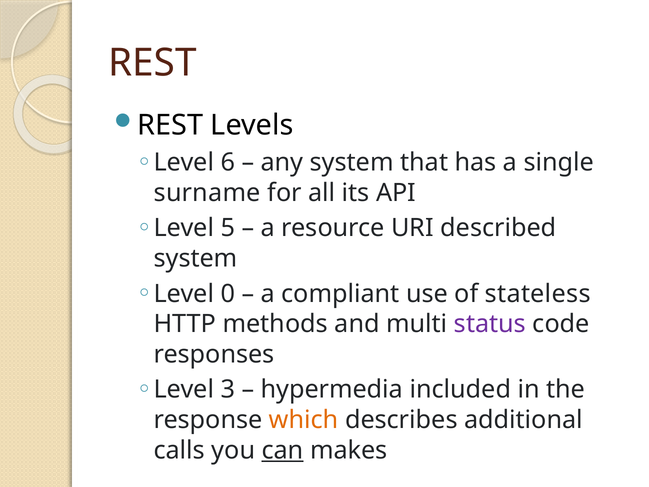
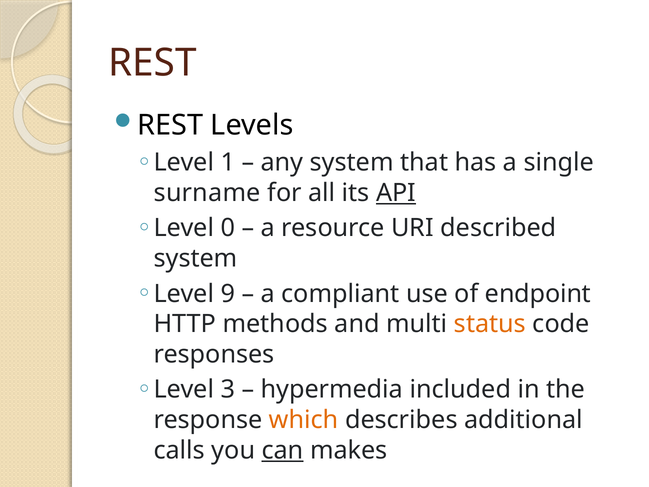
6: 6 -> 1 (228, 162)
API underline: none -> present (396, 193)
5: 5 -> 0 (228, 228)
0: 0 -> 9 (228, 294)
stateless: stateless -> endpoint (538, 294)
status colour: purple -> orange (490, 324)
